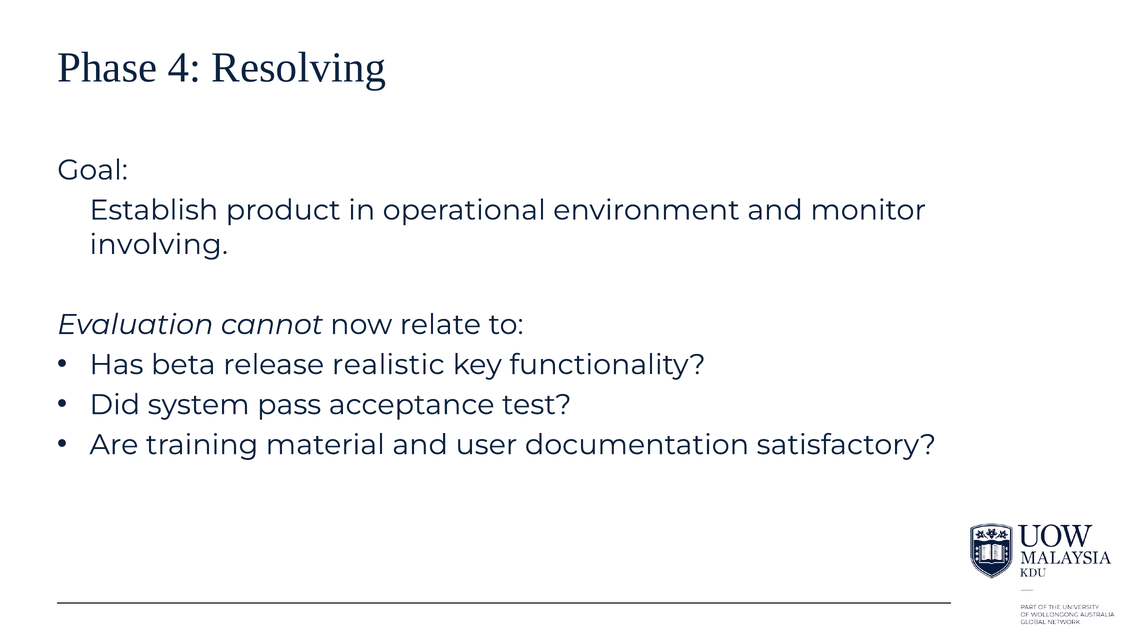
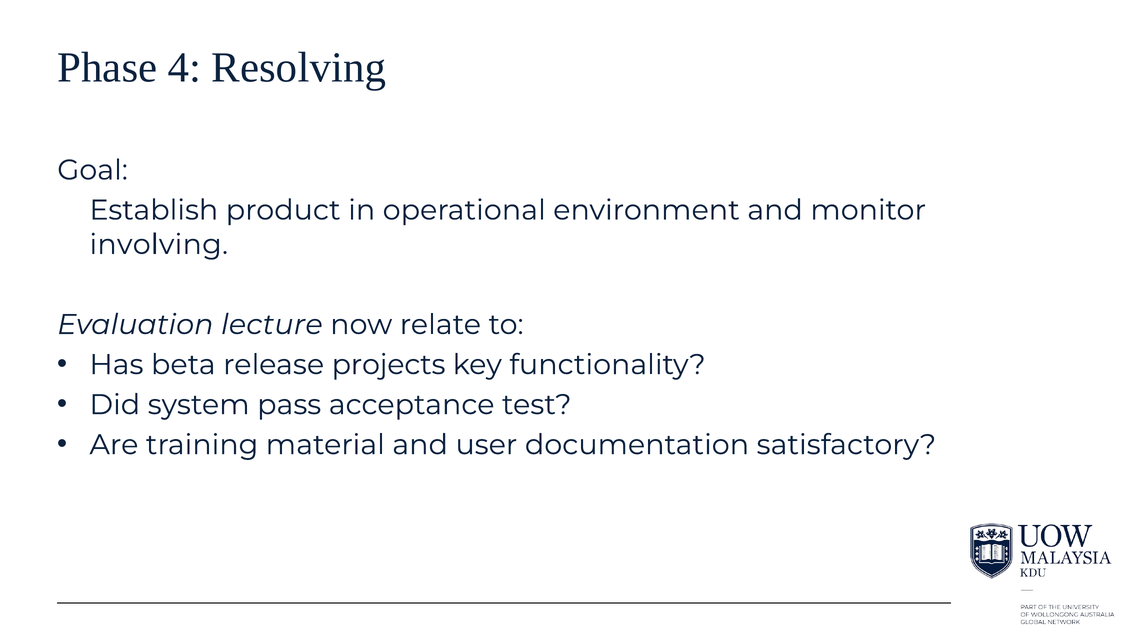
cannot: cannot -> lecture (272, 325)
realistic: realistic -> projects (389, 365)
